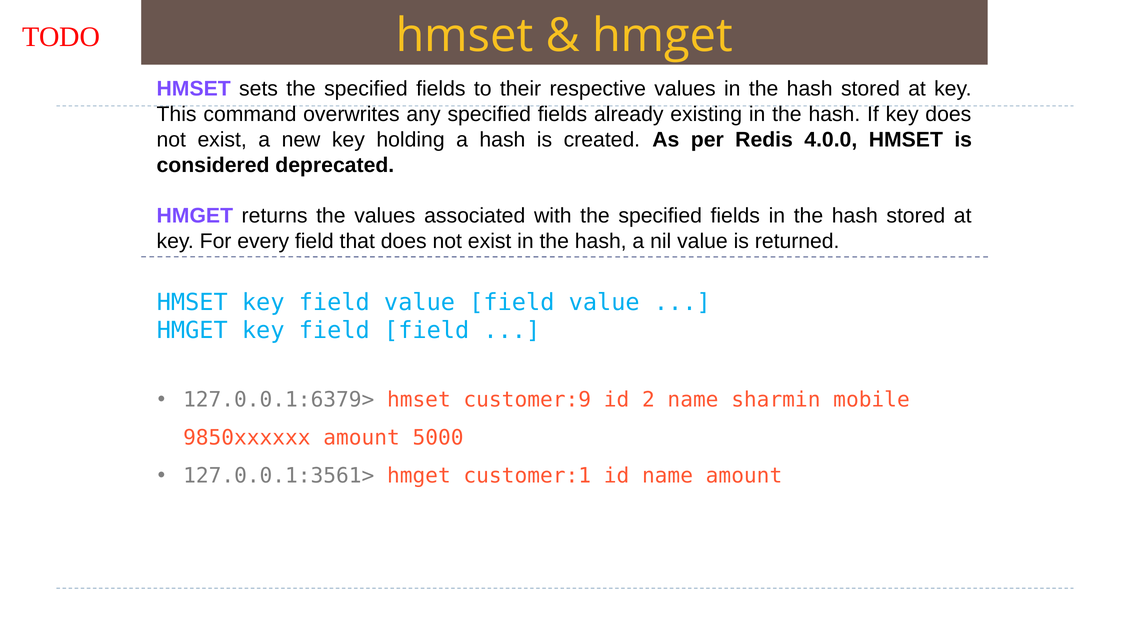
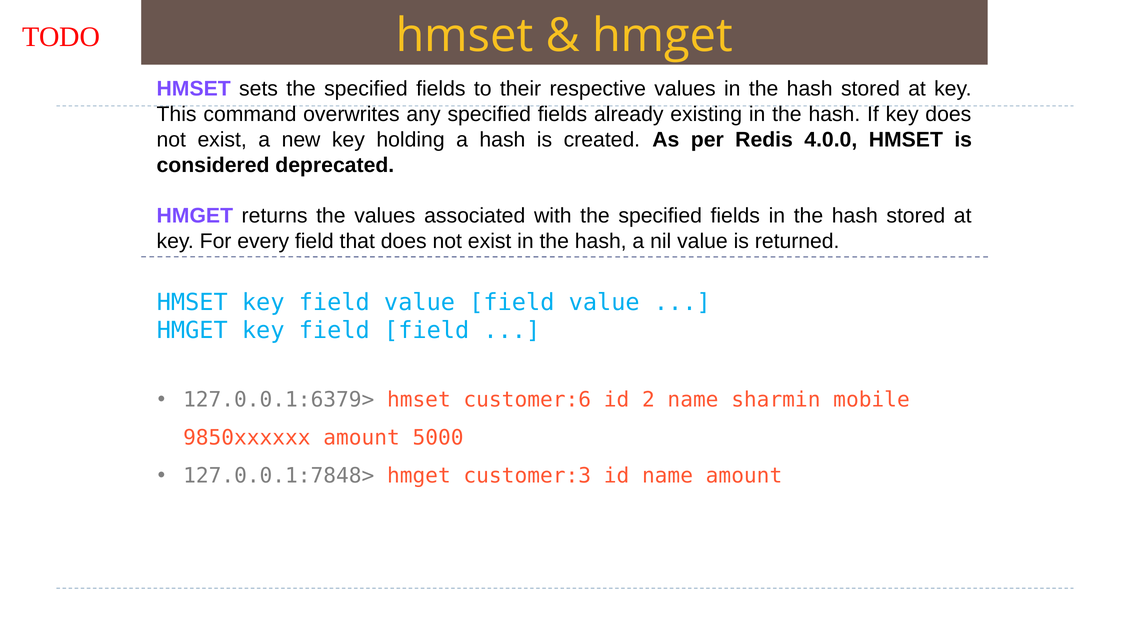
customer:9: customer:9 -> customer:6 (527, 400)
127.0.0.1:3561>: 127.0.0.1:3561> -> 127.0.0.1:7848> (279, 476)
customer:1: customer:1 -> customer:3 (527, 476)
